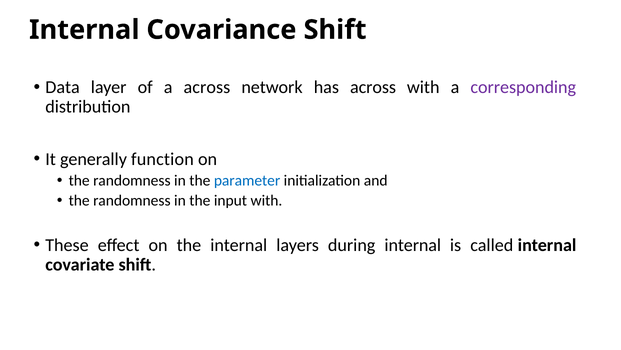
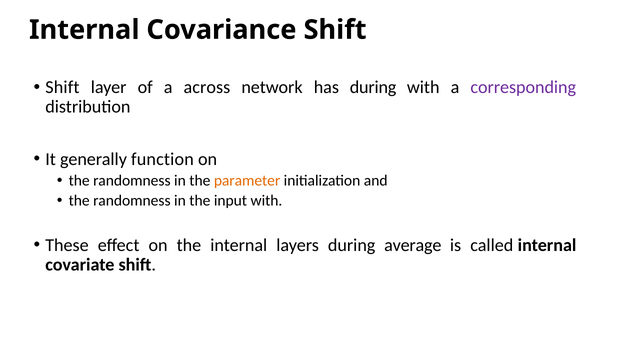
Data: Data -> Shift (62, 87)
has across: across -> during (373, 87)
parameter colour: blue -> orange (247, 180)
during internal: internal -> average (413, 245)
